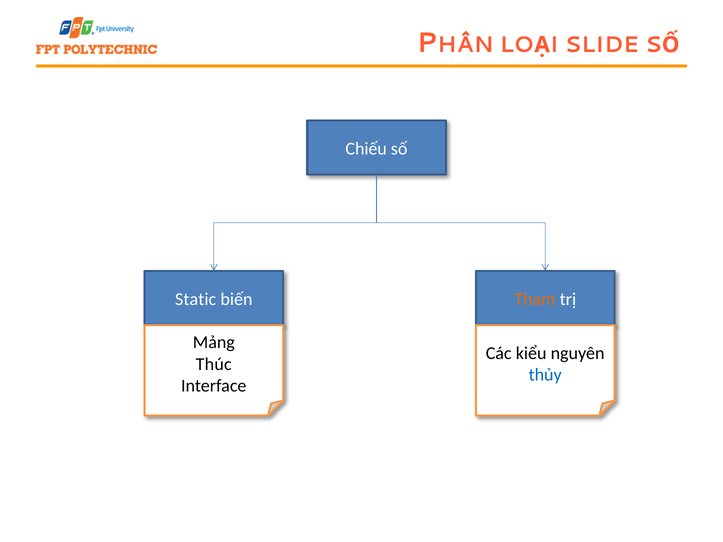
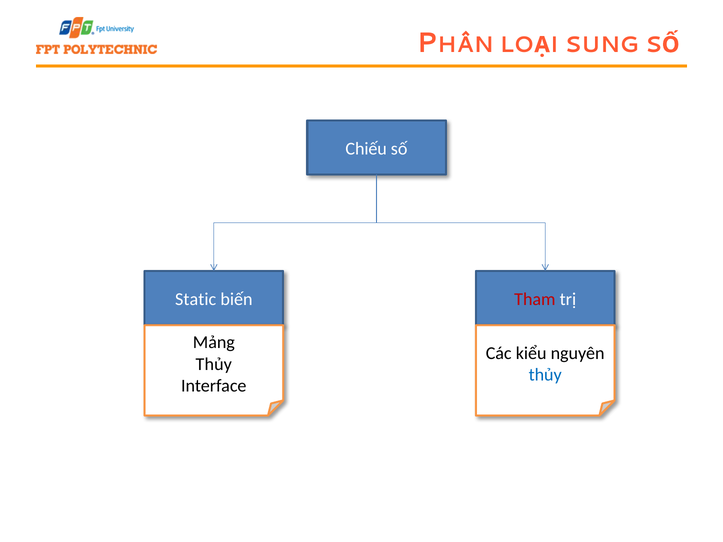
SLIDE: SLIDE -> SUNG (602, 45)
Tham colour: orange -> red (535, 299)
Thúc: Thúc -> Thủy (214, 364)
